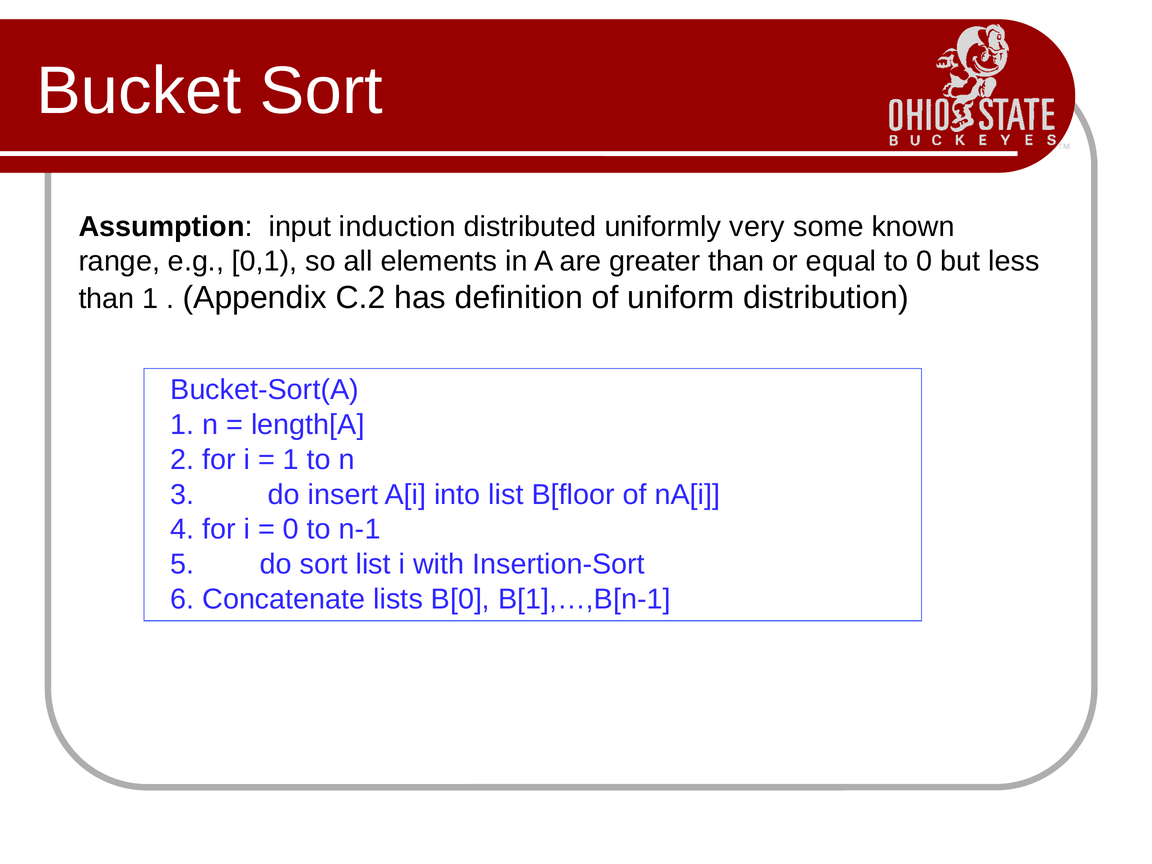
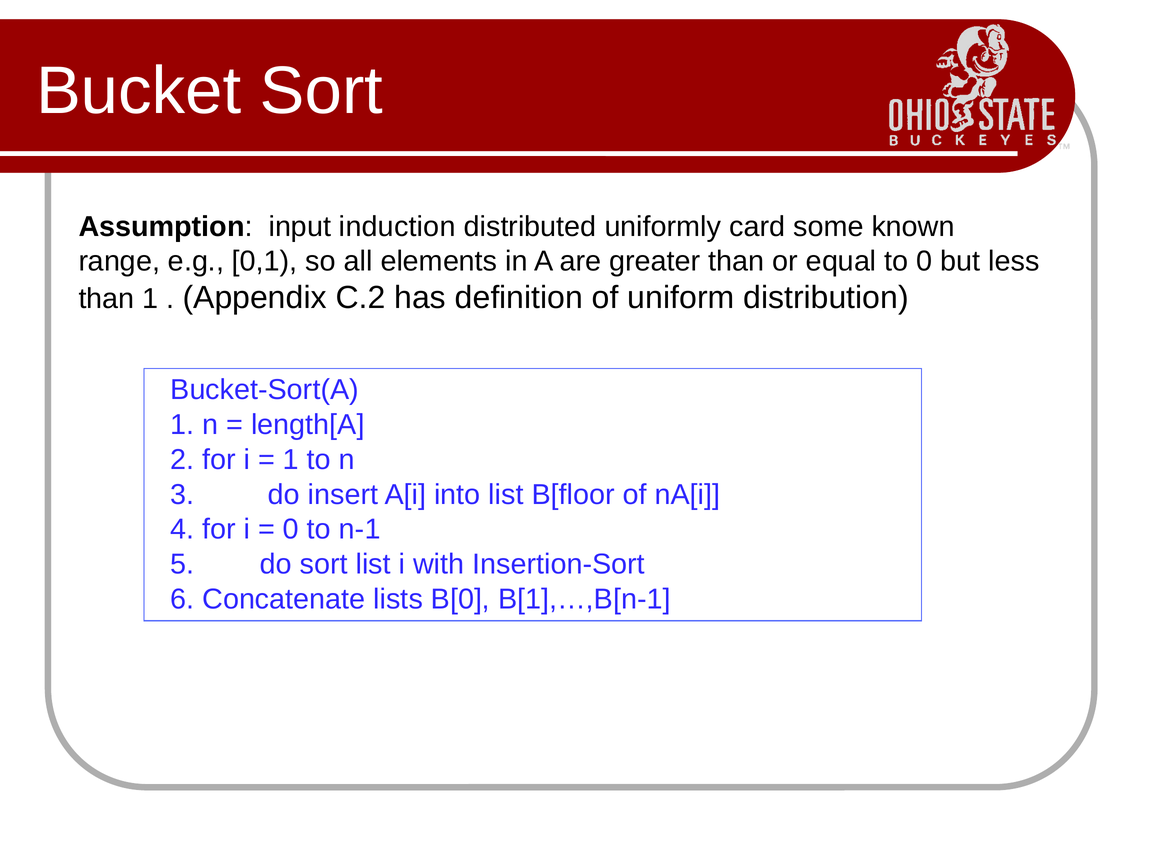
very: very -> card (757, 227)
